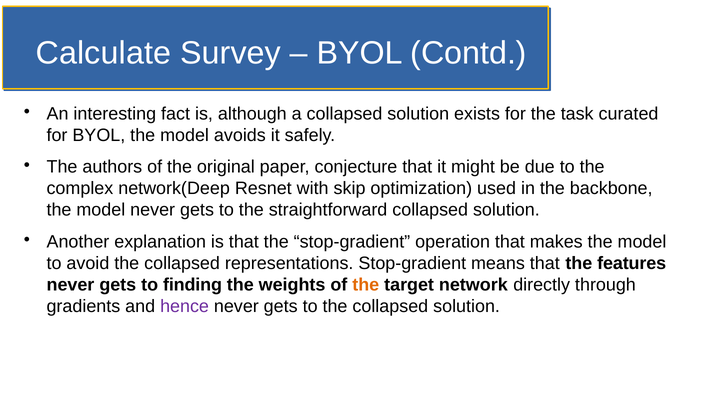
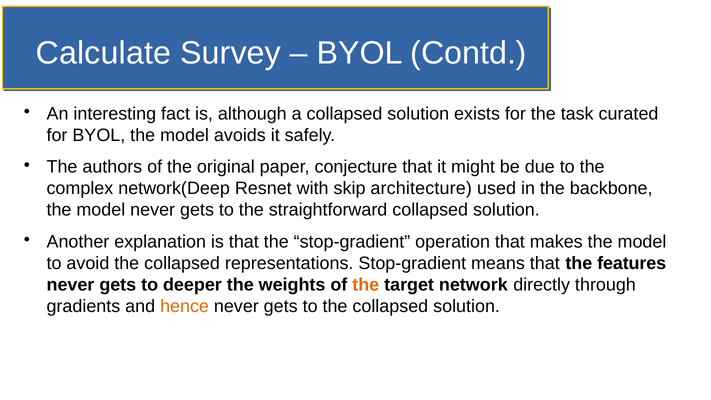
optimization: optimization -> architecture (421, 188)
finding: finding -> deeper (192, 285)
hence colour: purple -> orange (185, 306)
